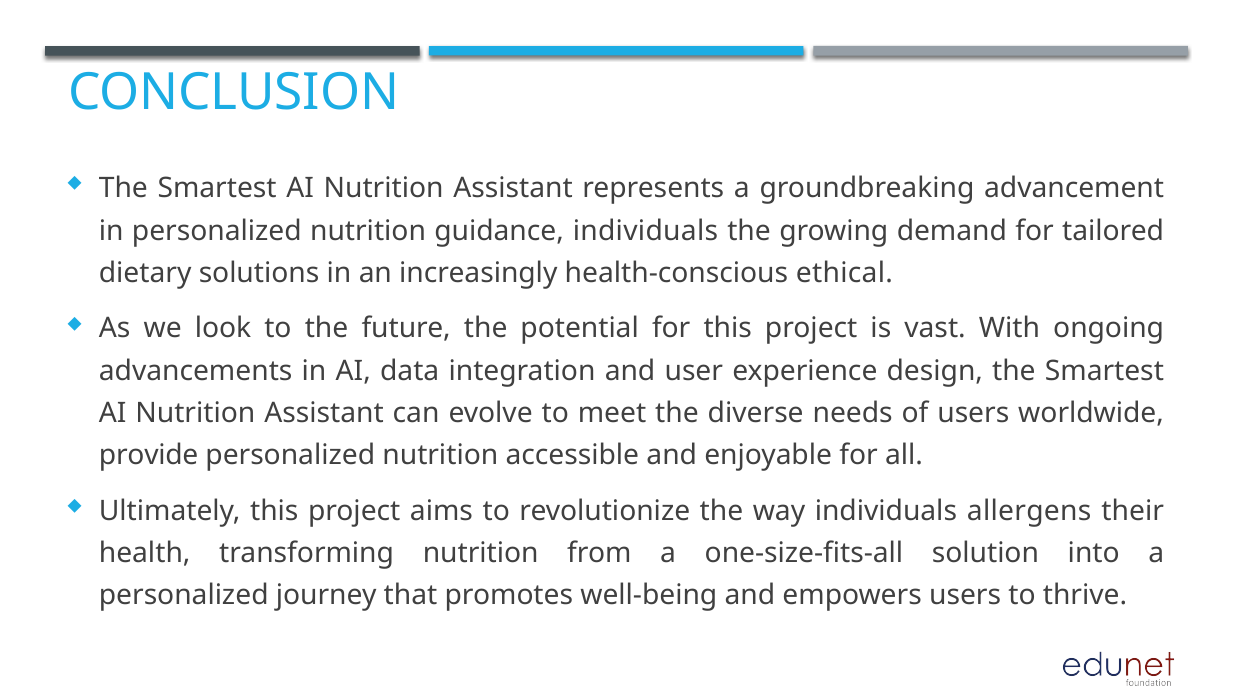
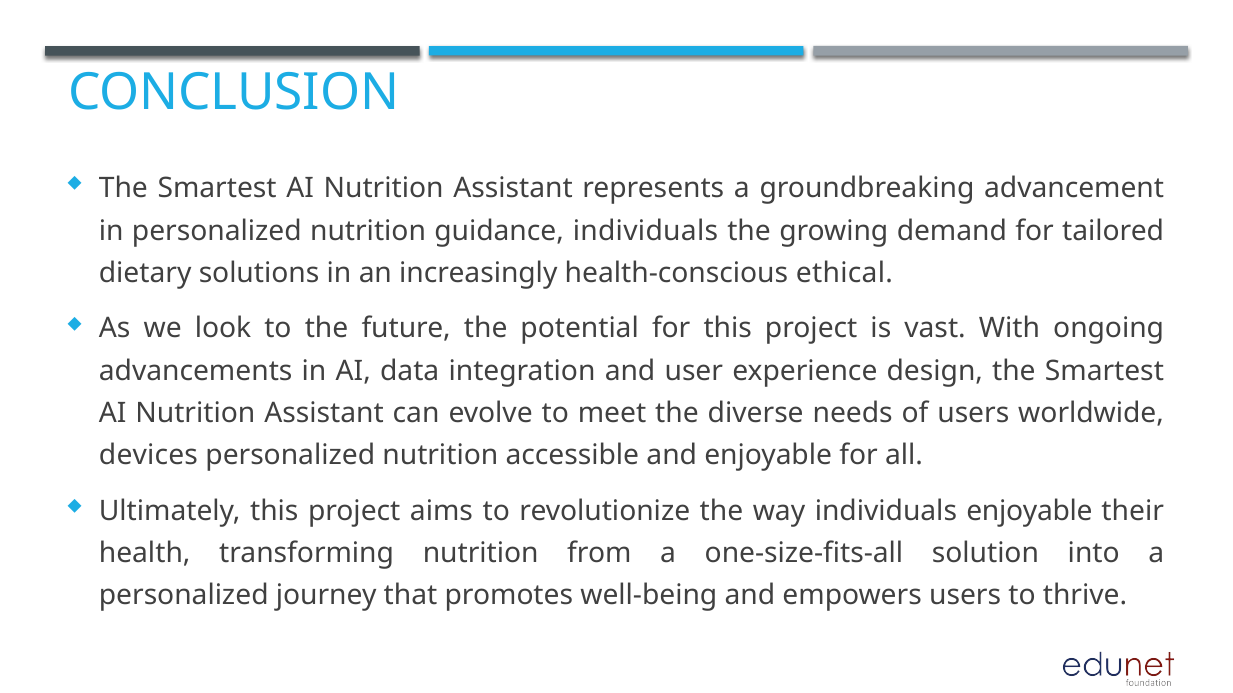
provide: provide -> devices (148, 456)
individuals allergens: allergens -> enjoyable (1029, 512)
